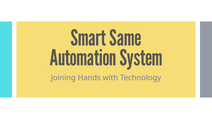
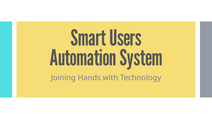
Same: Same -> Users (125, 38)
